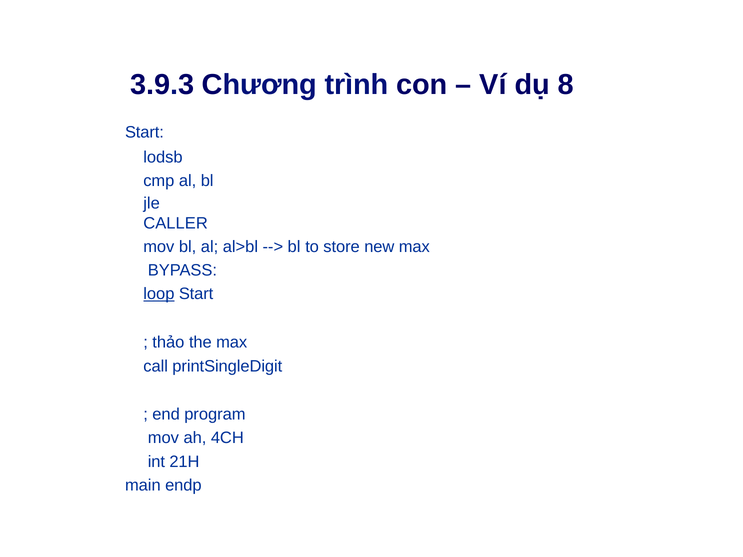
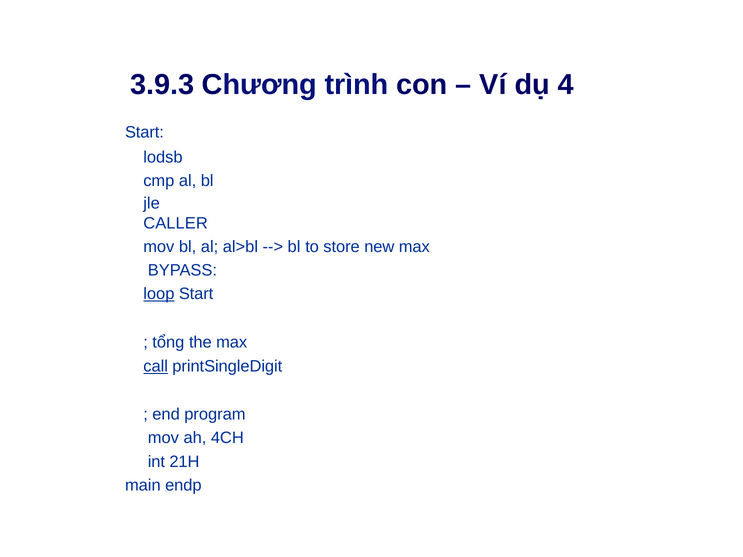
8: 8 -> 4 (566, 85)
thảo: thảo -> tổng (168, 343)
call underline: none -> present (156, 366)
